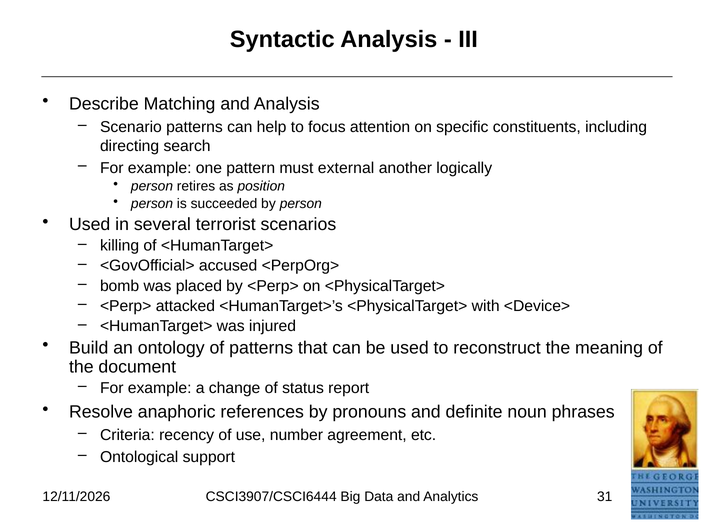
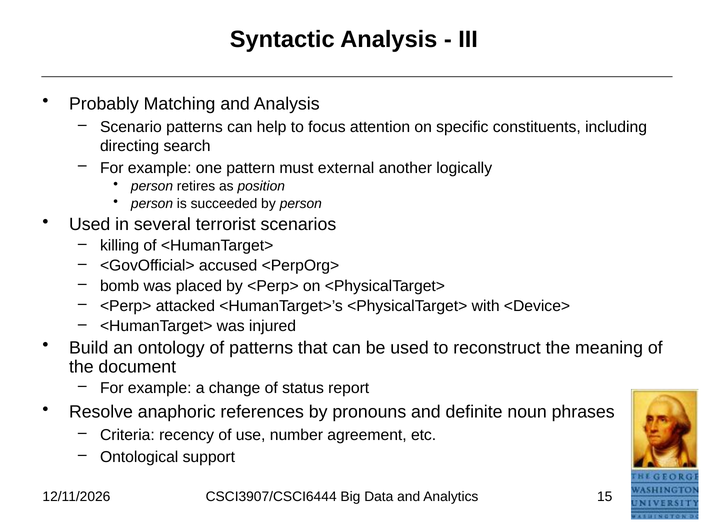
Describe: Describe -> Probably (104, 104)
31: 31 -> 15 (605, 497)
